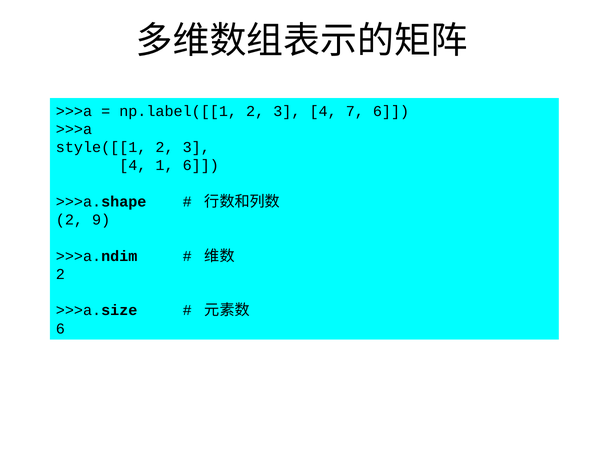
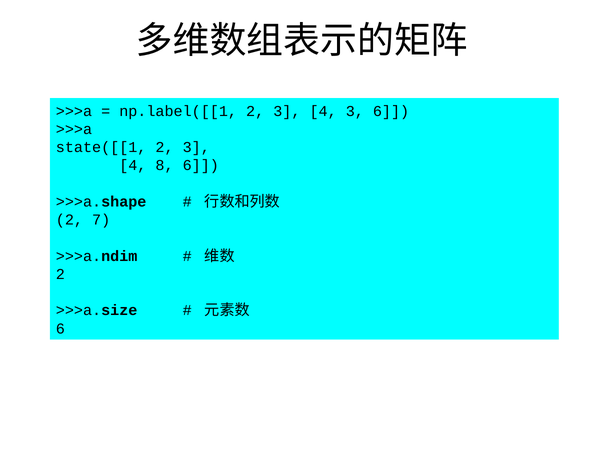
4 7: 7 -> 3 (355, 111)
style([[1: style([[1 -> state([[1 (101, 147)
1: 1 -> 8 (165, 165)
9: 9 -> 7 (101, 220)
